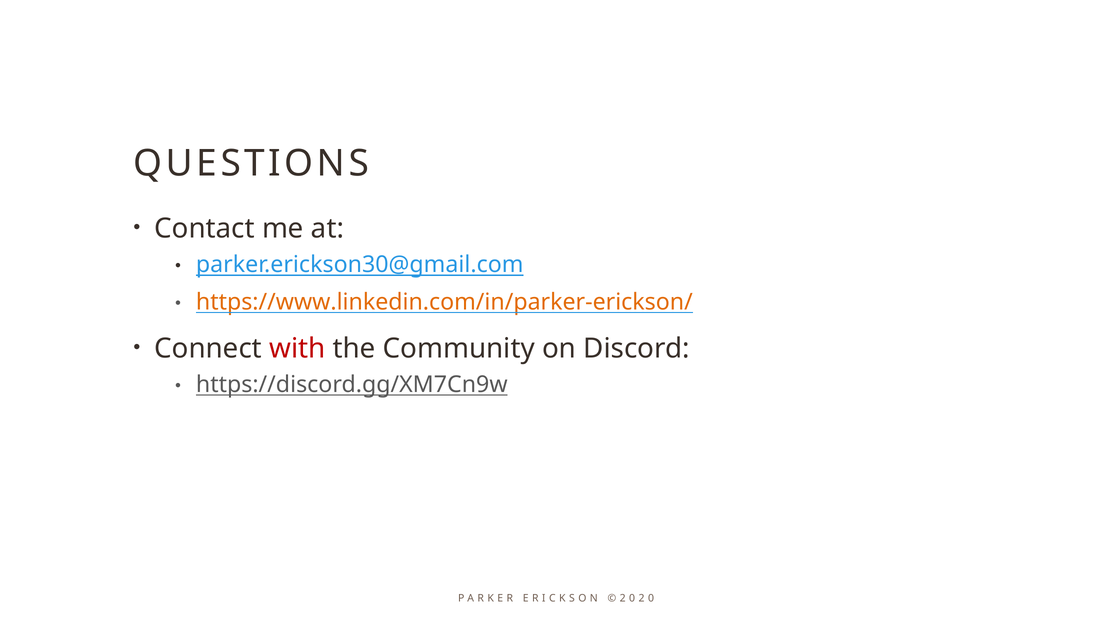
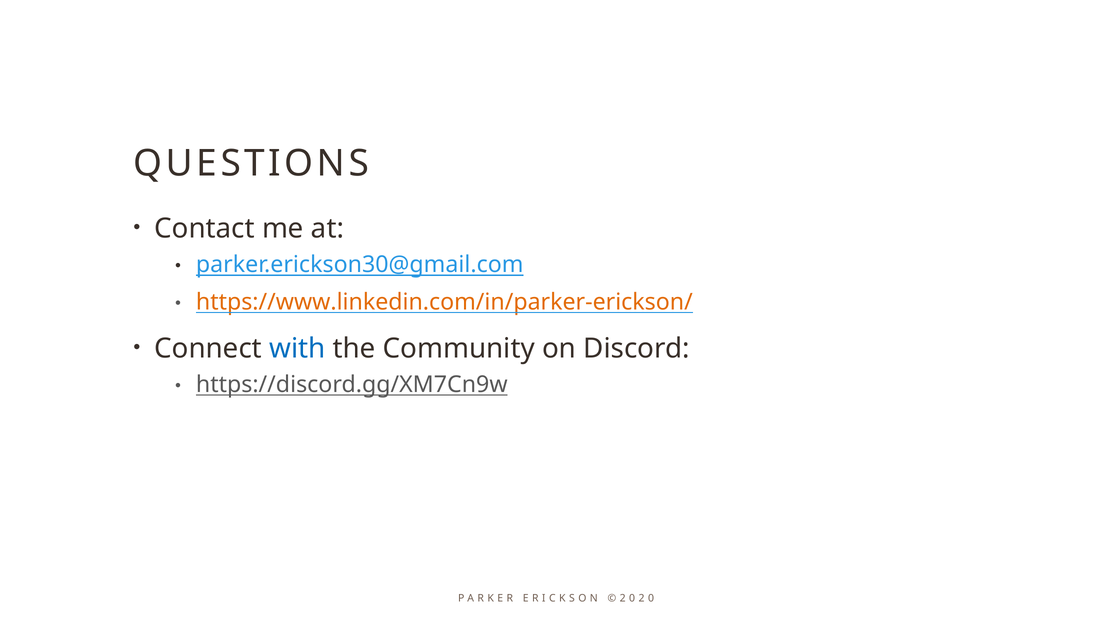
with colour: red -> blue (297, 348)
